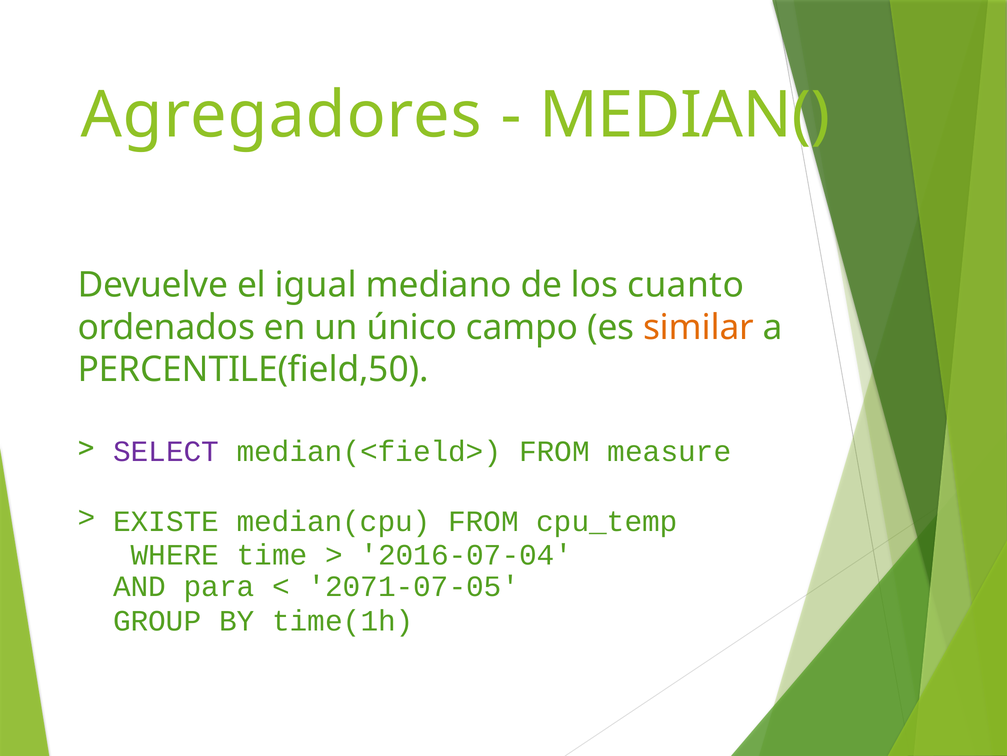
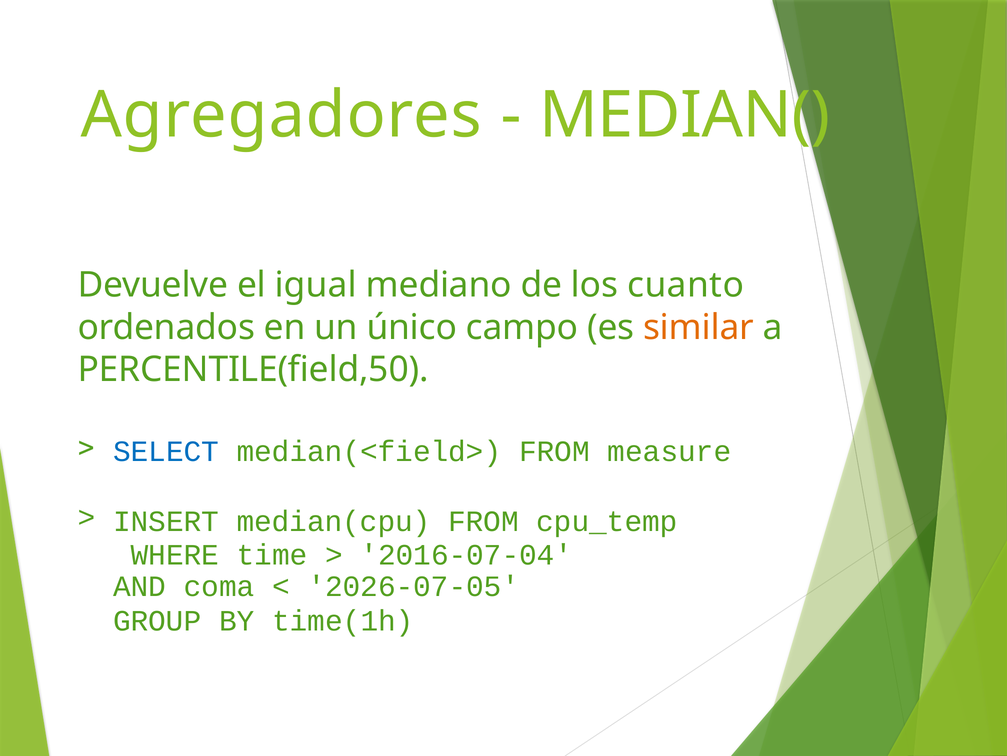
SELECT colour: purple -> blue (166, 451)
EXISTE: EXISTE -> INSERT (166, 521)
para: para -> coma (219, 586)
2071-07-05: 2071-07-05 -> 2026-07-05 (413, 586)
